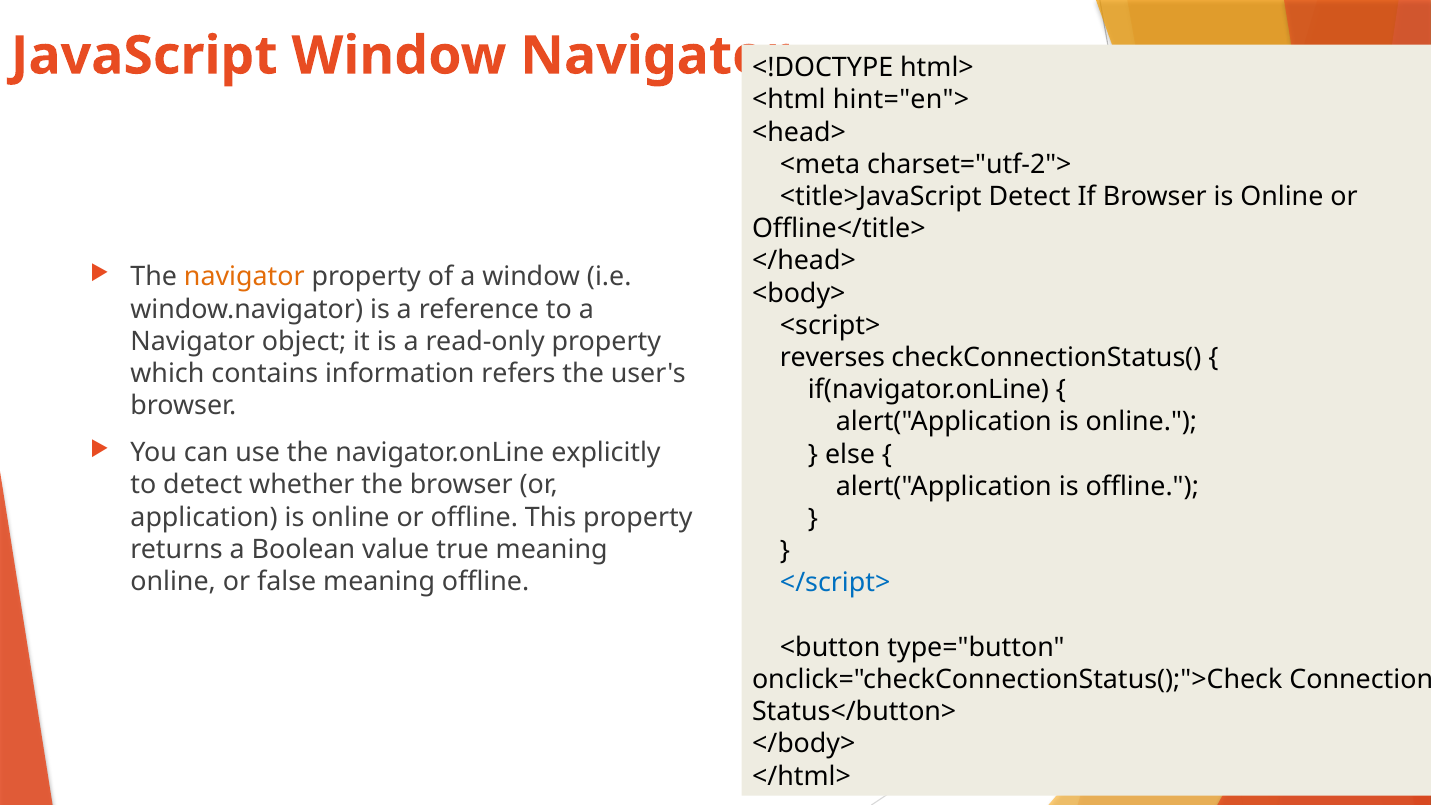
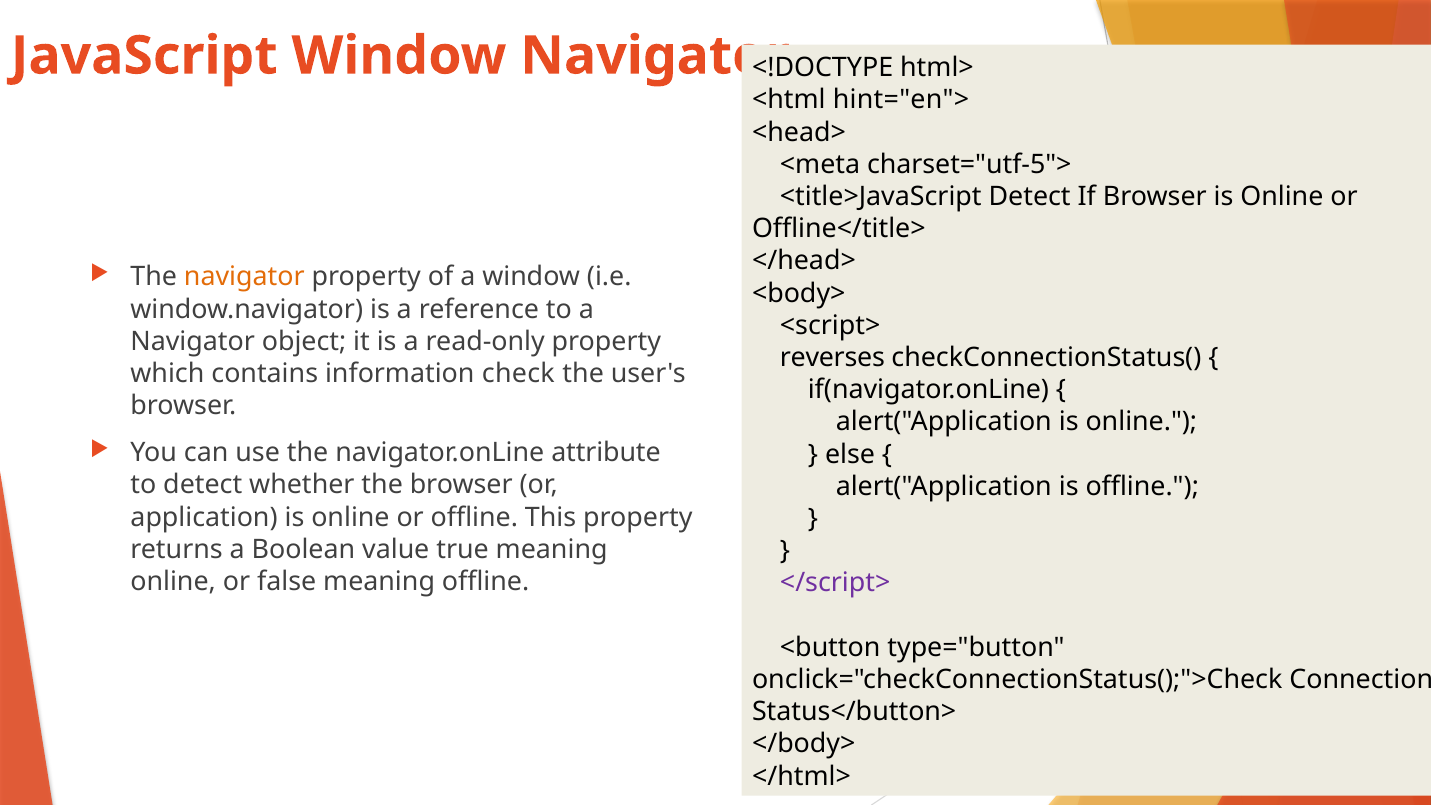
charset="utf-2">: charset="utf-2"> -> charset="utf-5"> (969, 164)
refers: refers -> check (518, 374)
explicitly: explicitly -> attribute (606, 453)
</script> colour: blue -> purple (835, 583)
